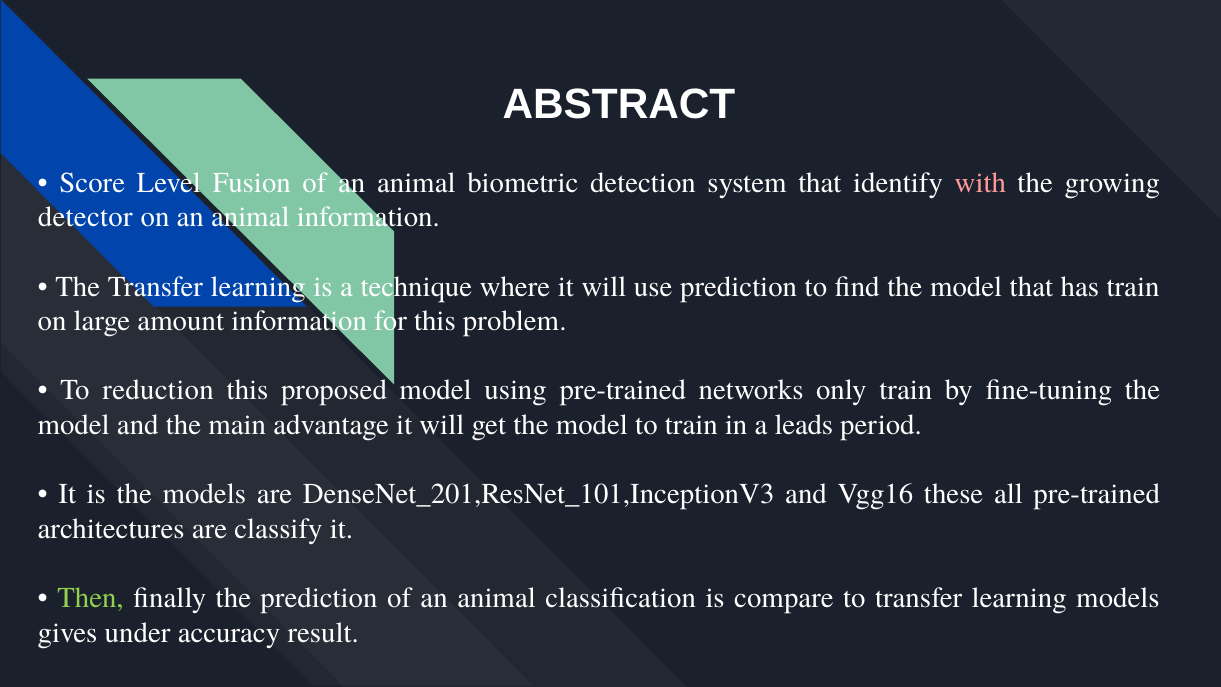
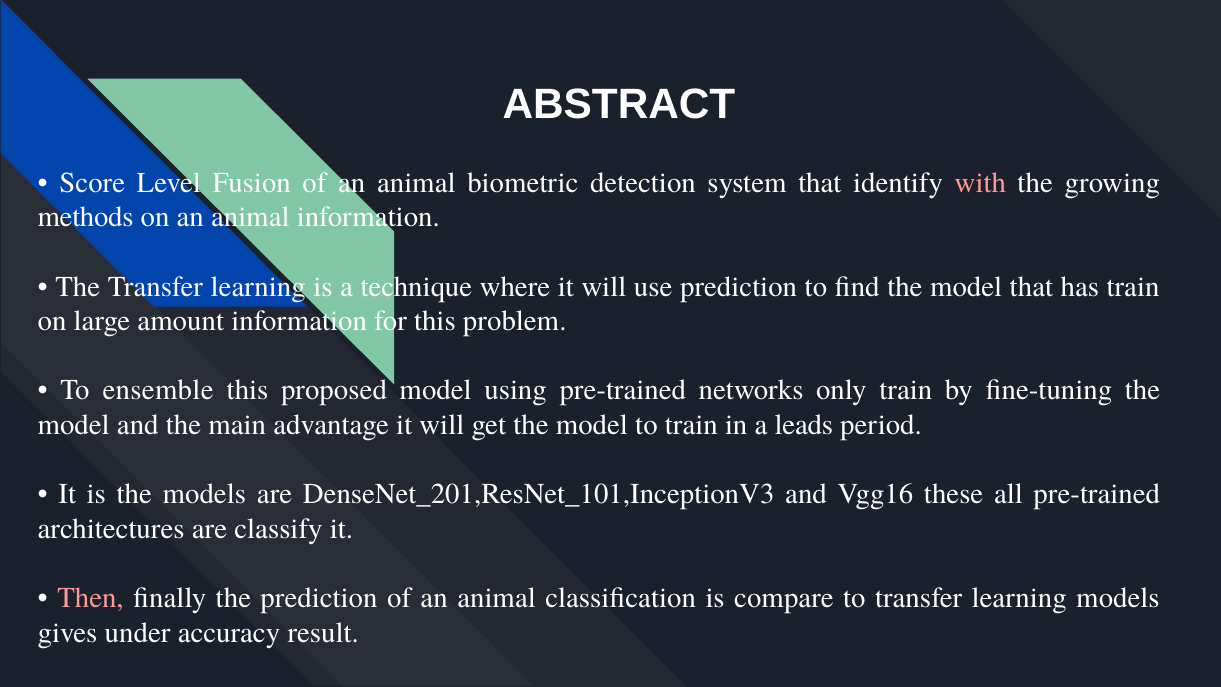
detector: detector -> methods (86, 217)
reduction: reduction -> ensemble (158, 390)
Then colour: light green -> pink (90, 598)
